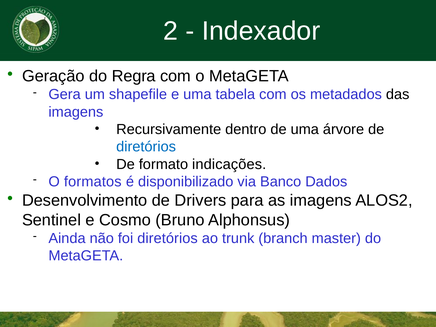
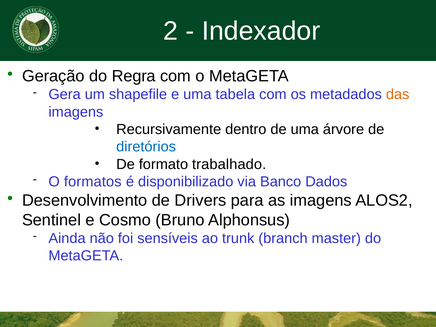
das colour: black -> orange (398, 94)
indicações: indicações -> trabalhado (229, 164)
foi diretórios: diretórios -> sensíveis (168, 238)
